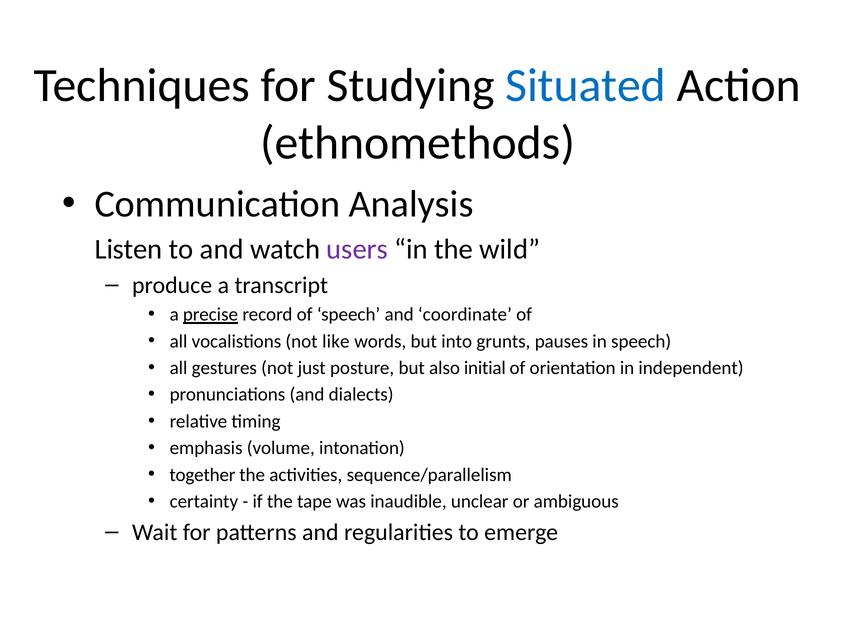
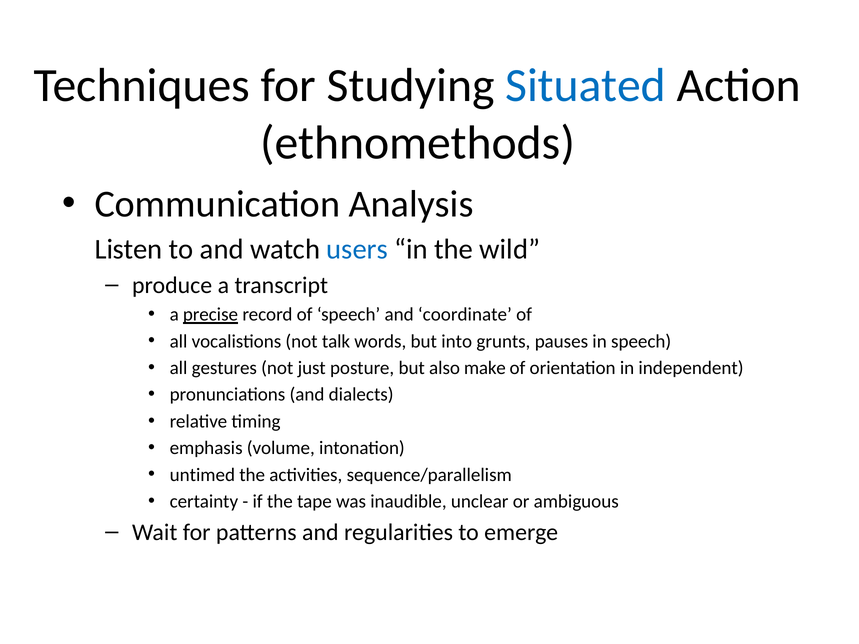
users colour: purple -> blue (357, 249)
like: like -> talk (336, 341)
initial: initial -> make (485, 368)
together: together -> untimed (202, 475)
